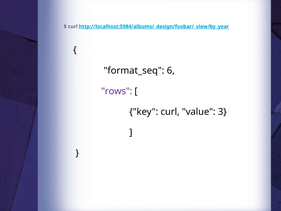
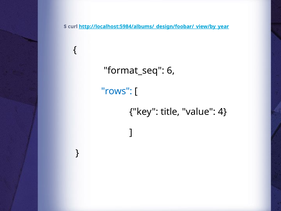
rows colour: purple -> blue (117, 91)
key curl: curl -> title (170, 112)
3: 3 -> 4 (222, 112)
